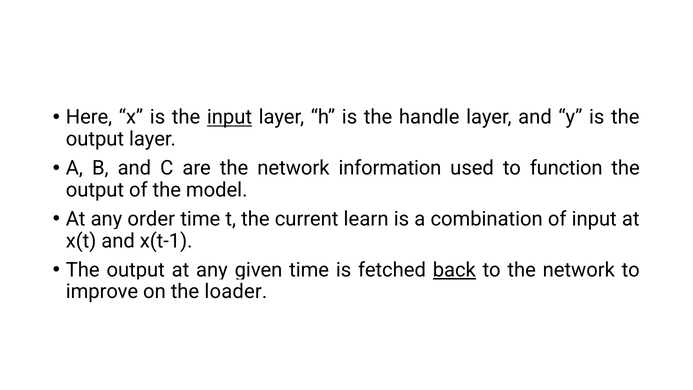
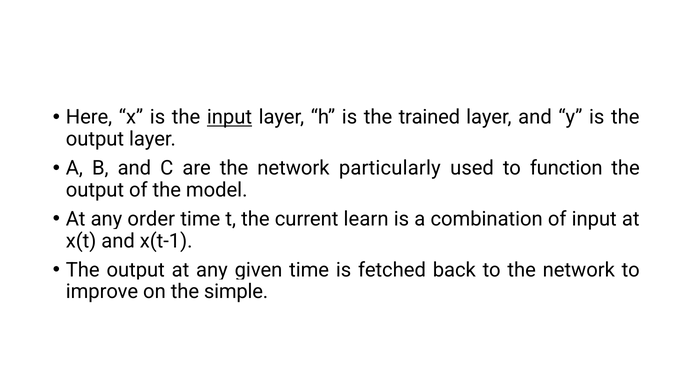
handle: handle -> trained (429, 117)
information: information -> particularly (390, 168)
back underline: present -> none (454, 270)
loader: loader -> simple (236, 292)
